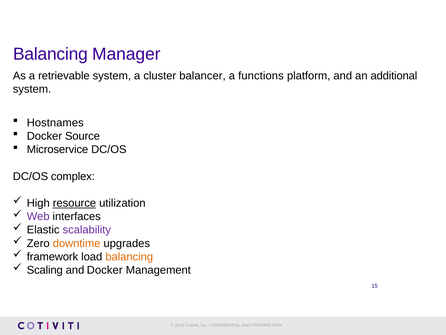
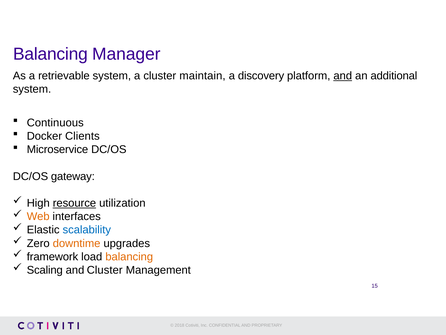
balancer: balancer -> maintain (202, 76)
functions: functions -> discovery (261, 76)
and underline: none -> present (343, 76)
Hostnames: Hostnames -> Continuous (55, 123)
Source: Source -> Clients (82, 136)
complex: complex -> gateway (73, 176)
Web colour: purple -> orange (38, 216)
scalability colour: purple -> blue (87, 230)
and Docker: Docker -> Cluster (105, 270)
